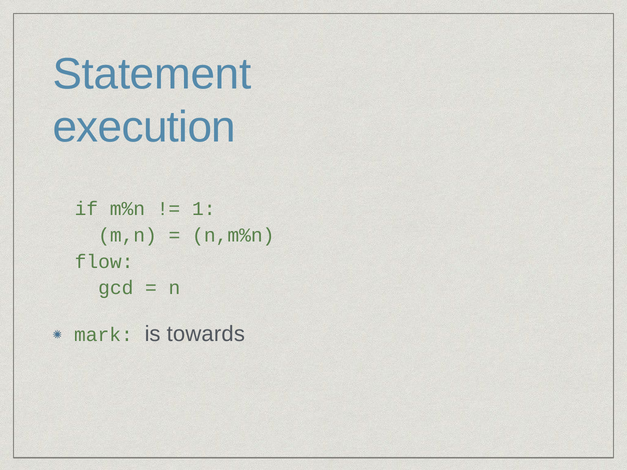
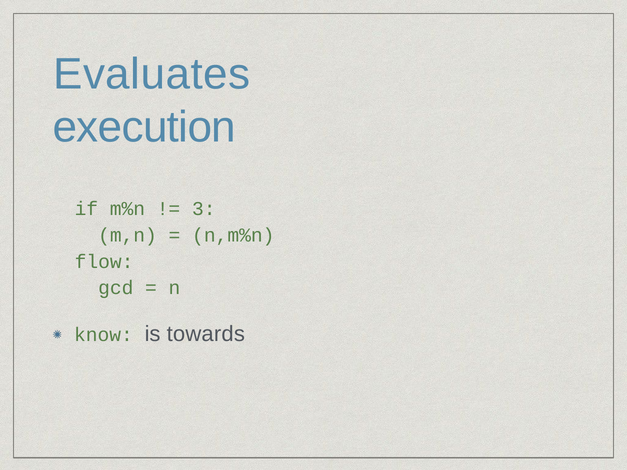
Statement: Statement -> Evaluates (152, 74)
1: 1 -> 3 (204, 209)
mark: mark -> know (103, 335)
